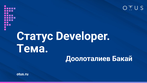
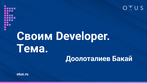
Статус: Статус -> Своим (35, 36)
